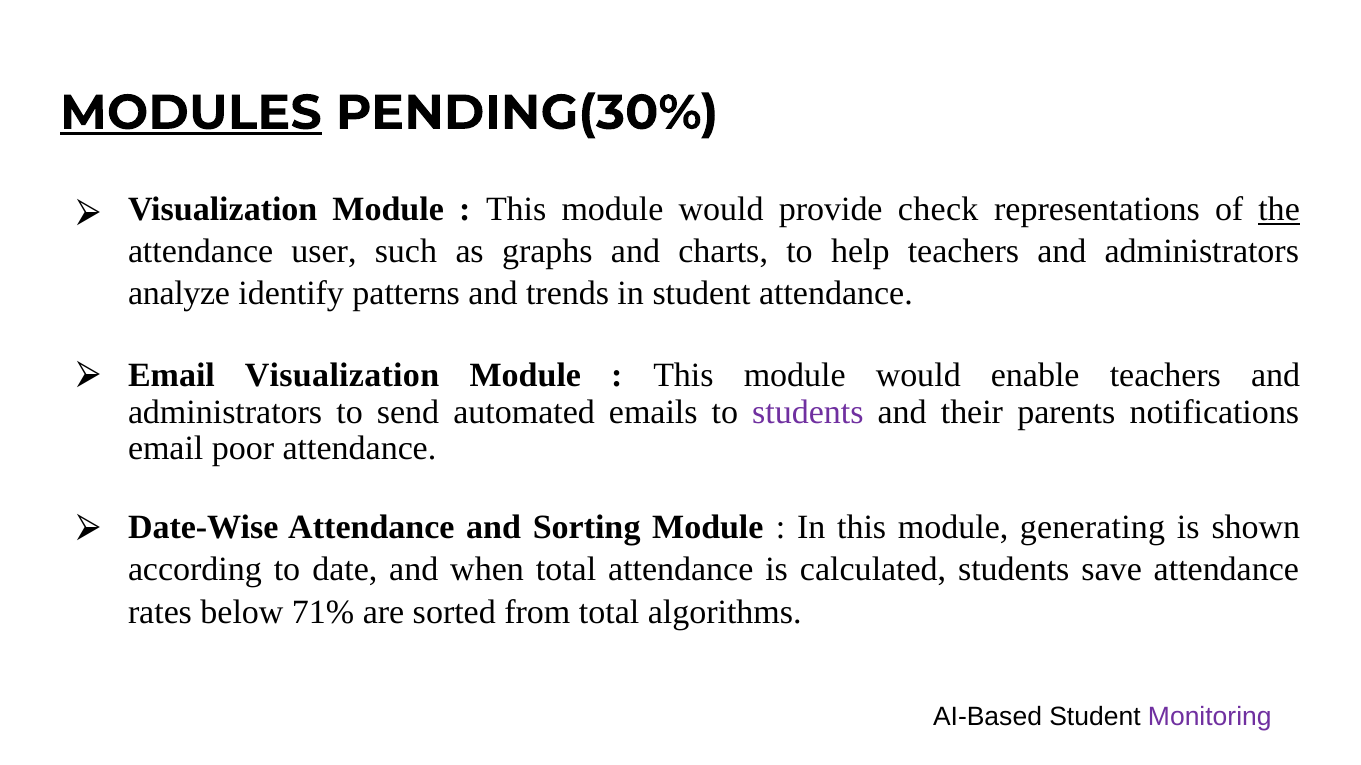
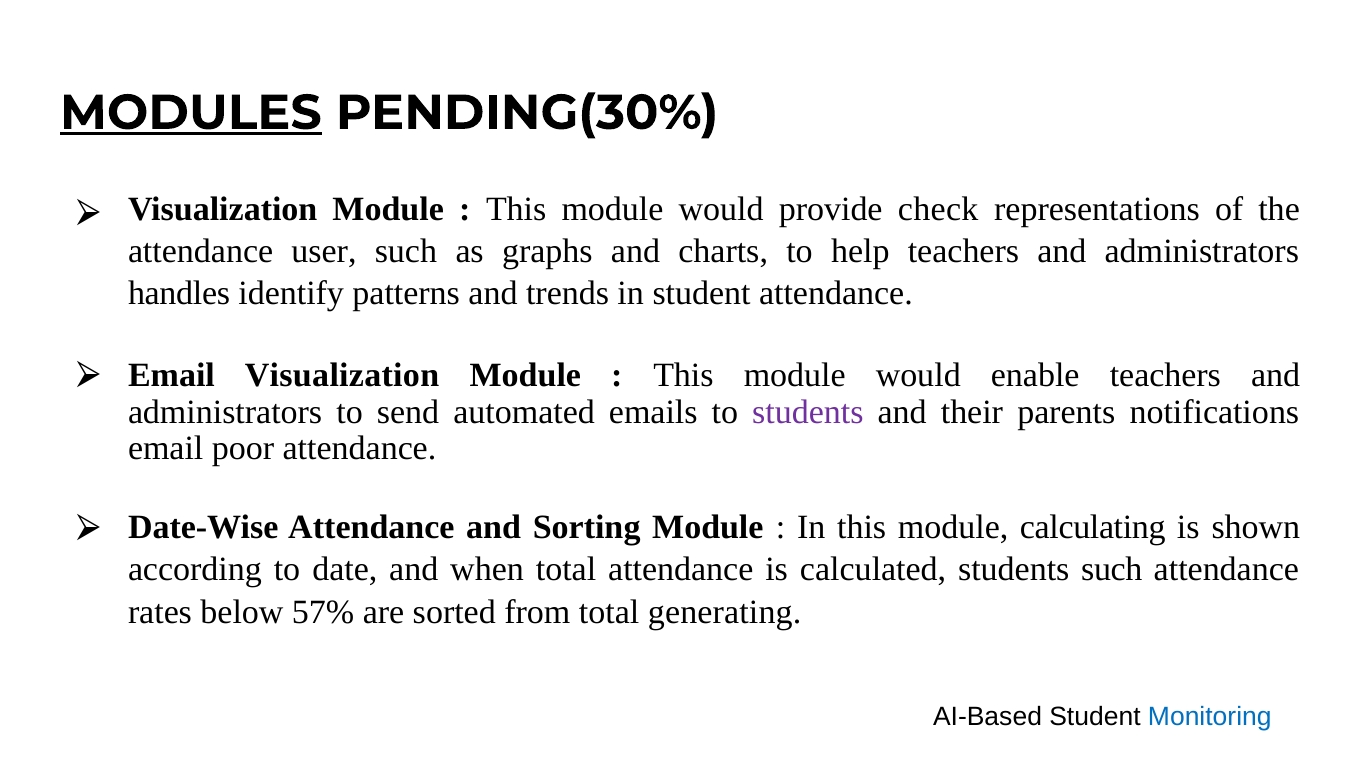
the underline: present -> none (1279, 209)
analyze: analyze -> handles (179, 294)
generating: generating -> calculating (1093, 528)
students save: save -> such (1112, 570)
71%: 71% -> 57% (323, 612)
algorithms: algorithms -> generating (725, 612)
Monitoring colour: purple -> blue (1210, 717)
